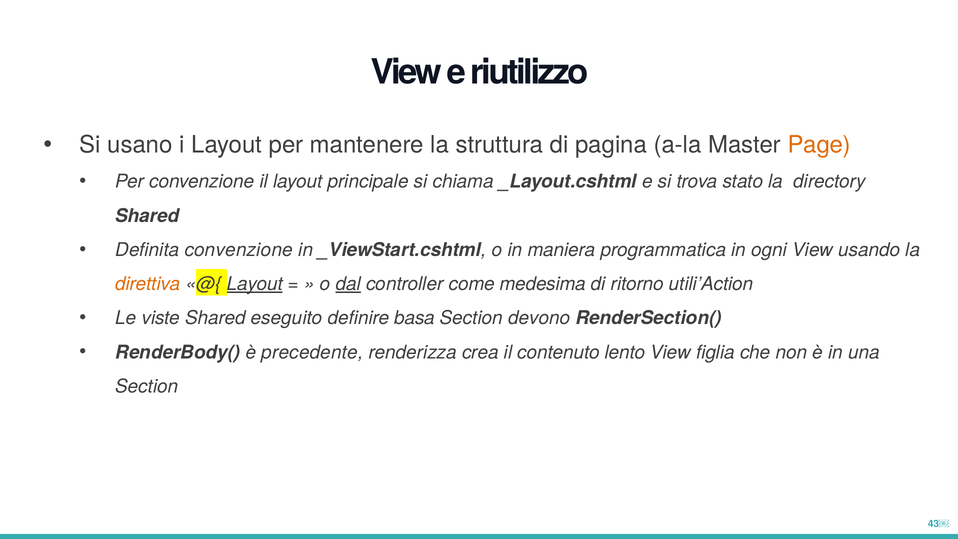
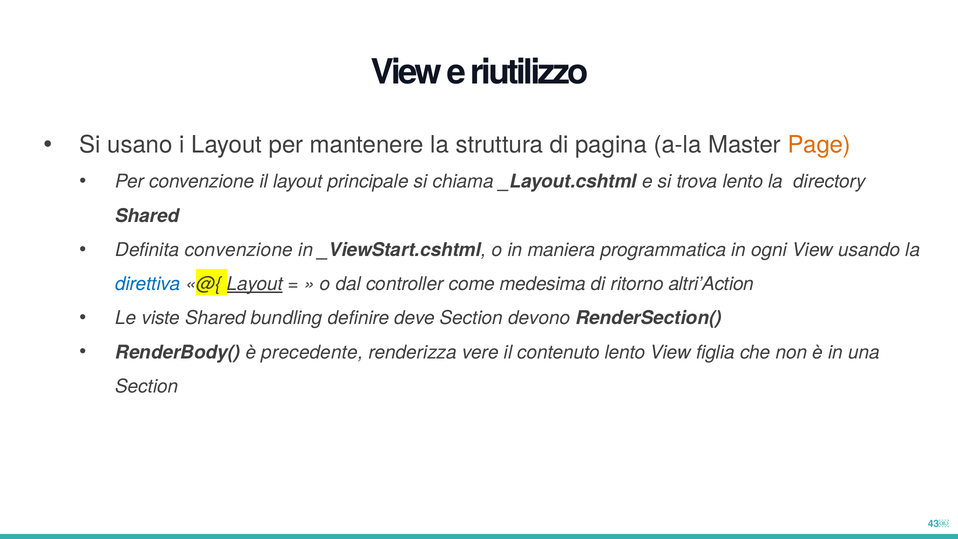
trova stato: stato -> lento (743, 182)
direttiva colour: orange -> blue (148, 284)
dal underline: present -> none (348, 284)
utili’Action: utili’Action -> altri’Action (711, 284)
eseguito: eseguito -> bundling (287, 318)
basa: basa -> deve (415, 318)
crea: crea -> vere (480, 352)
